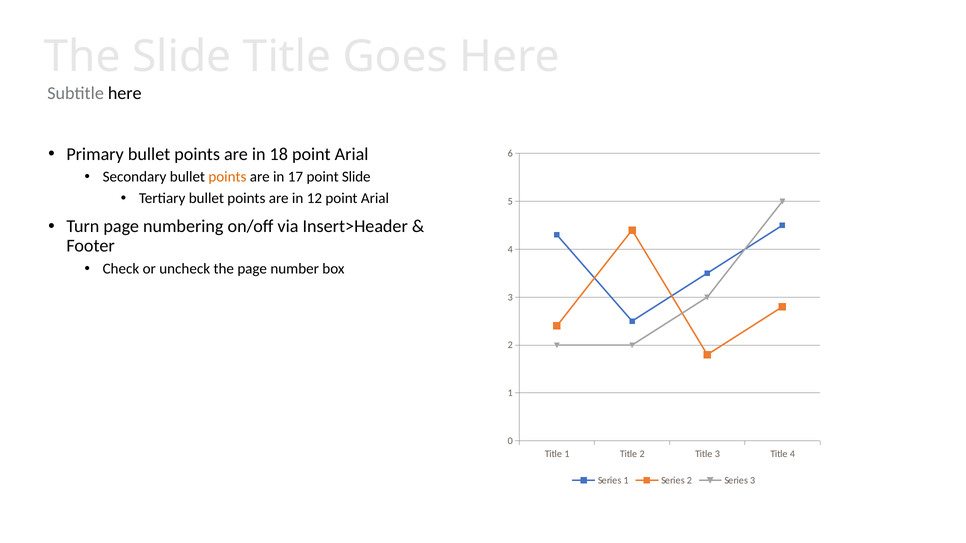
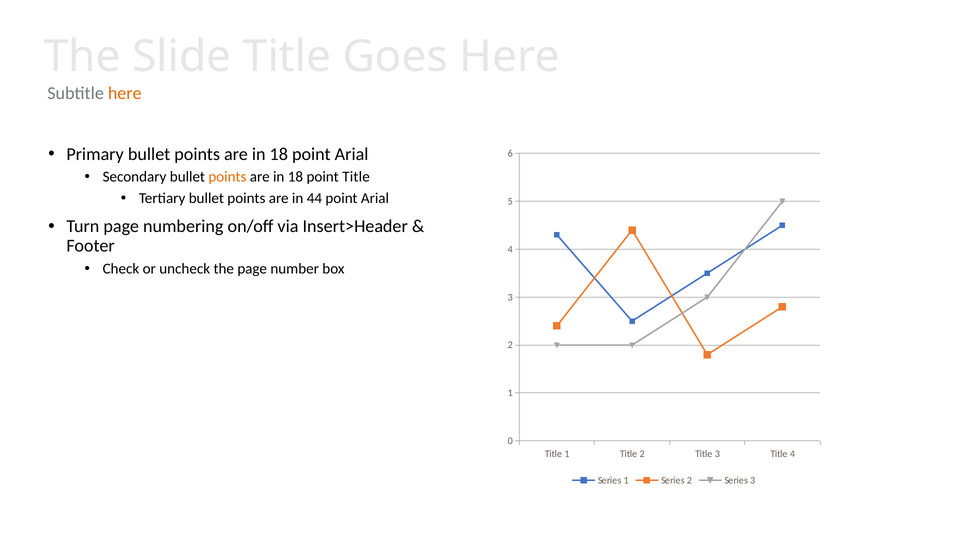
here colour: black -> orange (125, 93)
17: 17 -> 18 (295, 177)
point Slide: Slide -> Title (356, 177)
12: 12 -> 44 (314, 198)
